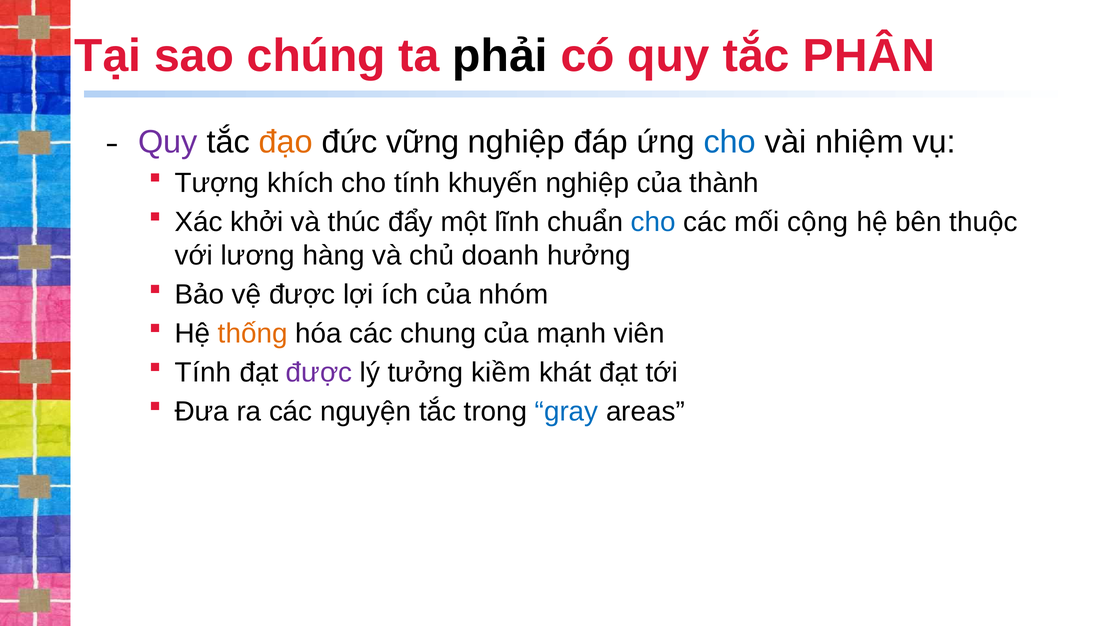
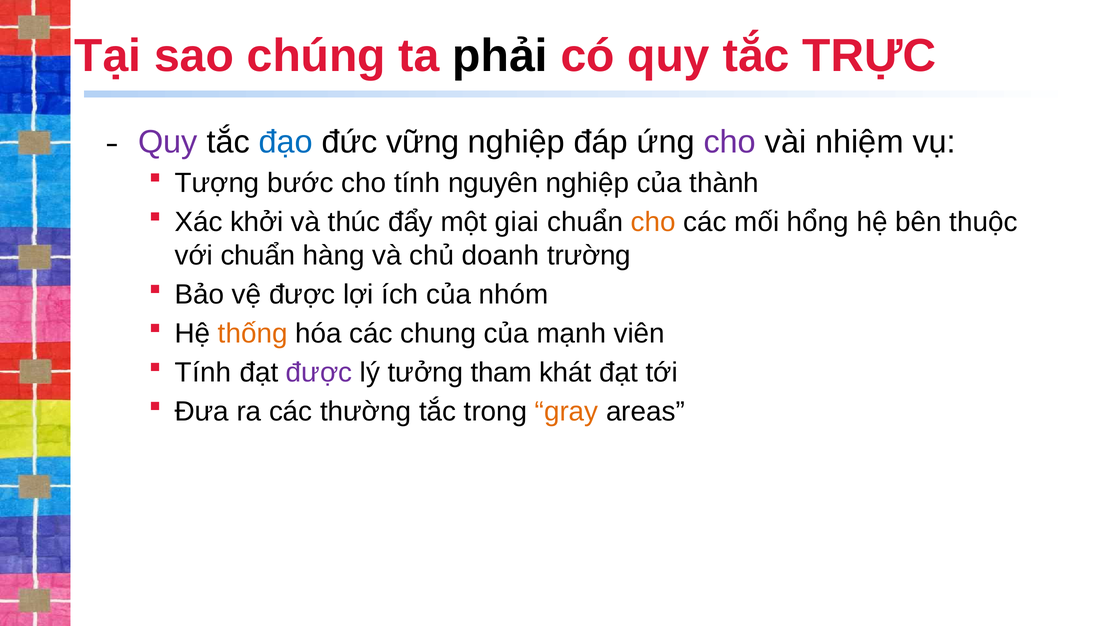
PHÂN: PHÂN -> TRỰC (869, 56)
đạo colour: orange -> blue (286, 142)
cho colour: blue -> purple (730, 142)
khích: khích -> bước (300, 183)
khuyến: khuyến -> nguyên (493, 183)
lĩnh: lĩnh -> giai (517, 222)
cho colour: blue -> orange (653, 222)
cộng: cộng -> hổng (818, 222)
với lương: lương -> chuẩn (258, 256)
hưởng: hưởng -> trường (589, 256)
kiềm: kiềm -> tham (501, 372)
nguyện: nguyện -> thường (366, 411)
gray colour: blue -> orange (567, 411)
